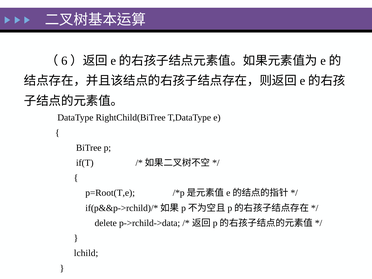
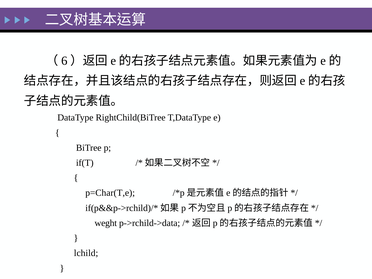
p=Root(T,e: p=Root(T,e -> p=Char(T,e (110, 193)
delete: delete -> weght (106, 223)
